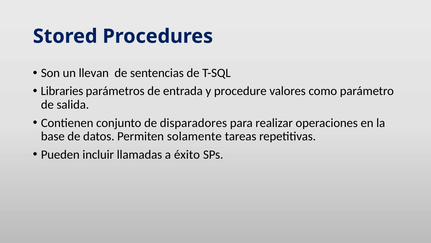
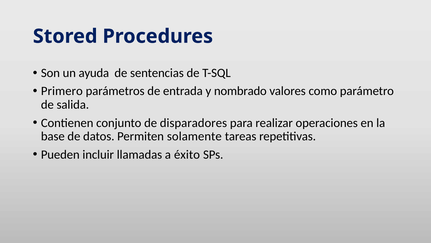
llevan: llevan -> ayuda (94, 73)
Libraries: Libraries -> Primero (62, 91)
procedure: procedure -> nombrado (240, 91)
